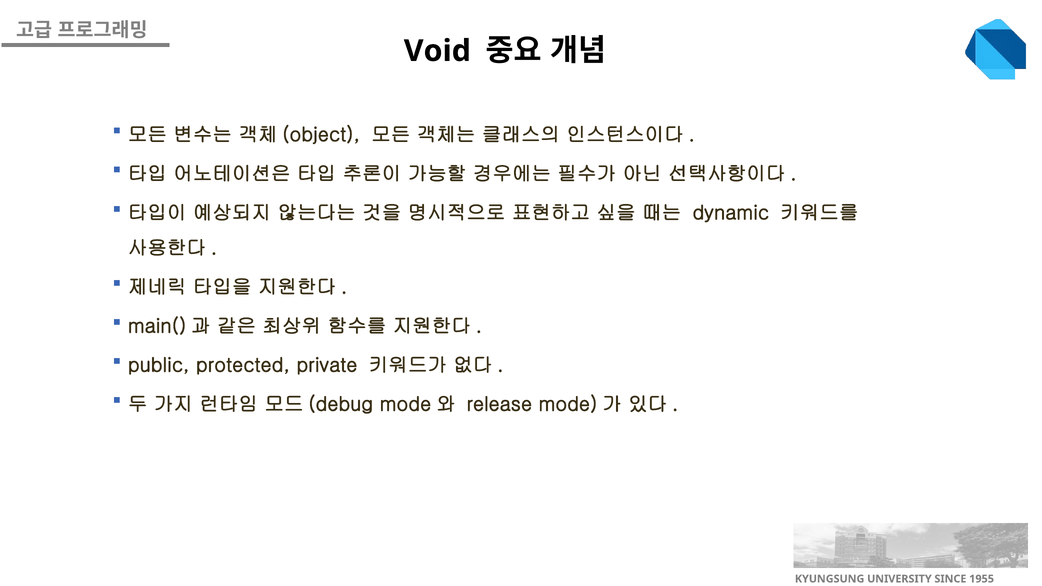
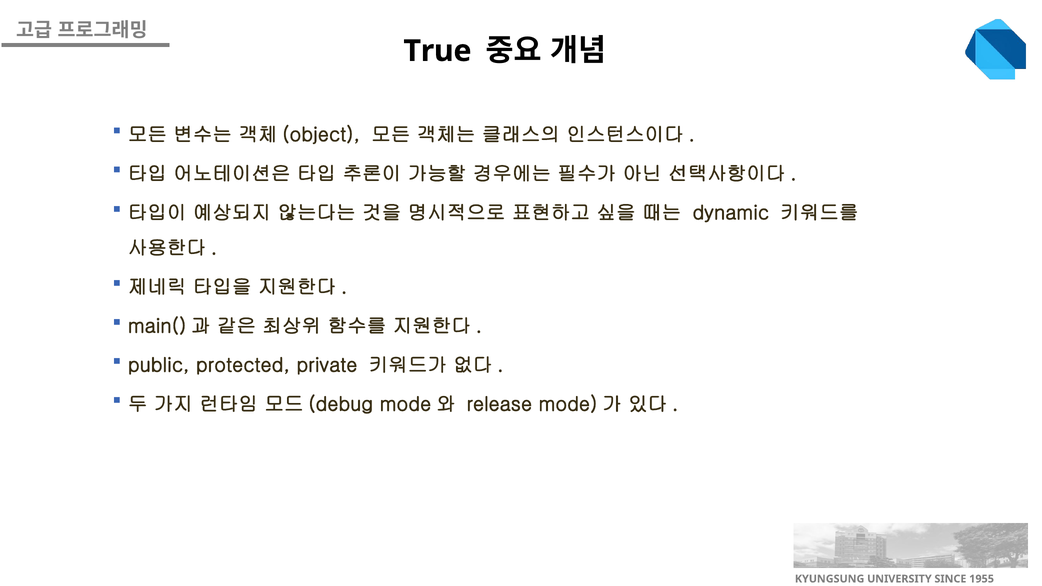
Void: Void -> True (438, 51)
